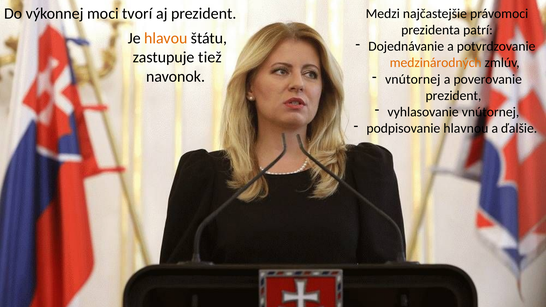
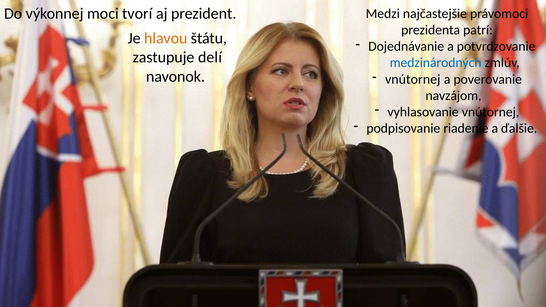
tiež: tiež -> delí (210, 57)
medzinárodných colour: orange -> blue (436, 63)
prezident: prezident -> navzájom (453, 96)
hlavnou: hlavnou -> riadenie (466, 128)
